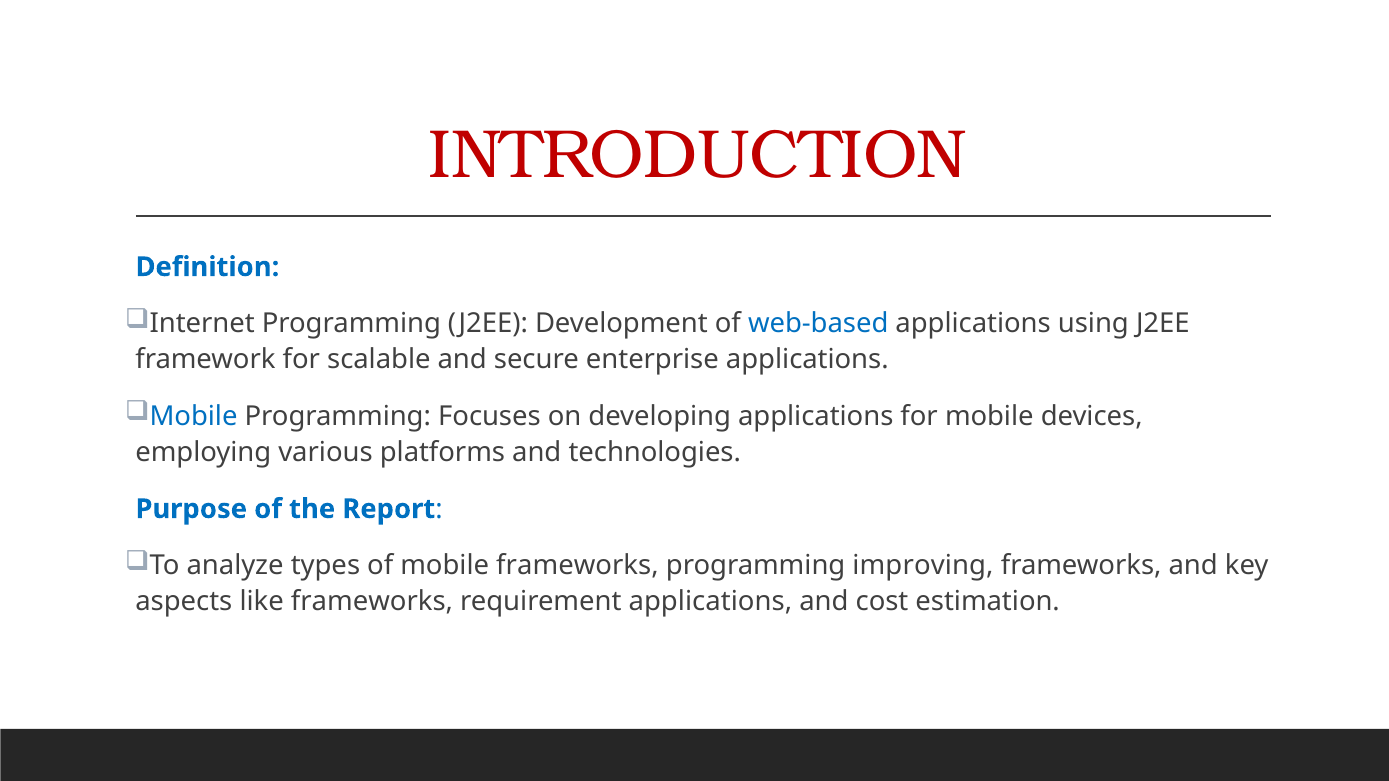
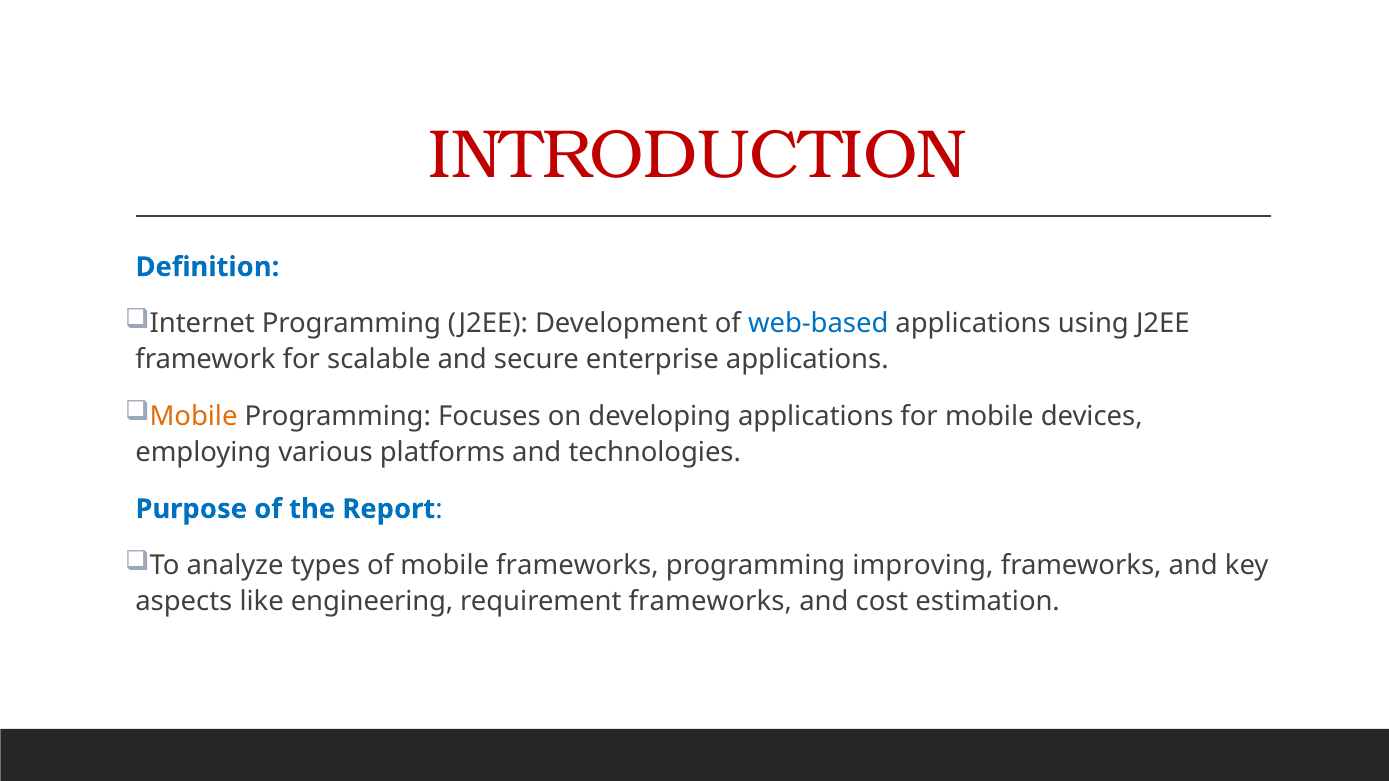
Mobile colour: blue -> orange (194, 416)
like frameworks: frameworks -> engineering (372, 602)
requirement applications: applications -> frameworks (710, 602)
